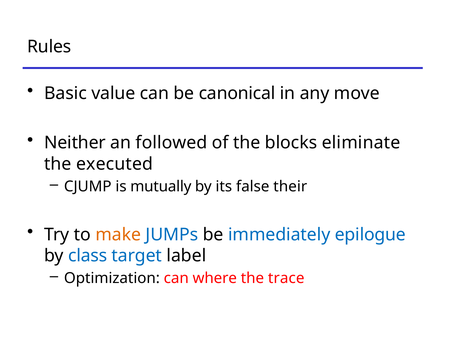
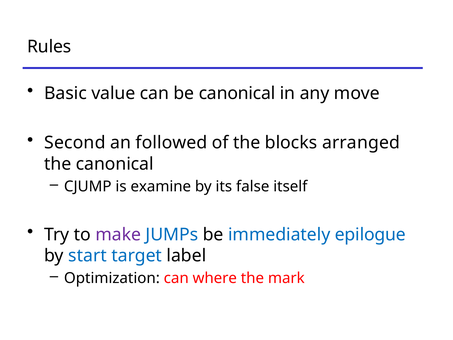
Neither: Neither -> Second (75, 143)
eliminate: eliminate -> arranged (361, 143)
the executed: executed -> canonical (115, 164)
mutually: mutually -> examine (161, 186)
their: their -> itself (290, 186)
make colour: orange -> purple (118, 234)
class: class -> start (88, 256)
trace: trace -> mark (286, 278)
